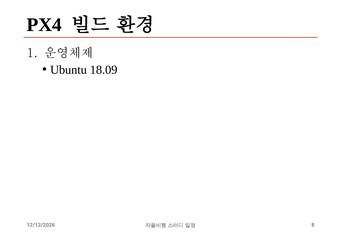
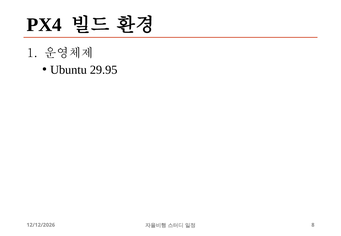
18.09: 18.09 -> 29.95 (104, 70)
